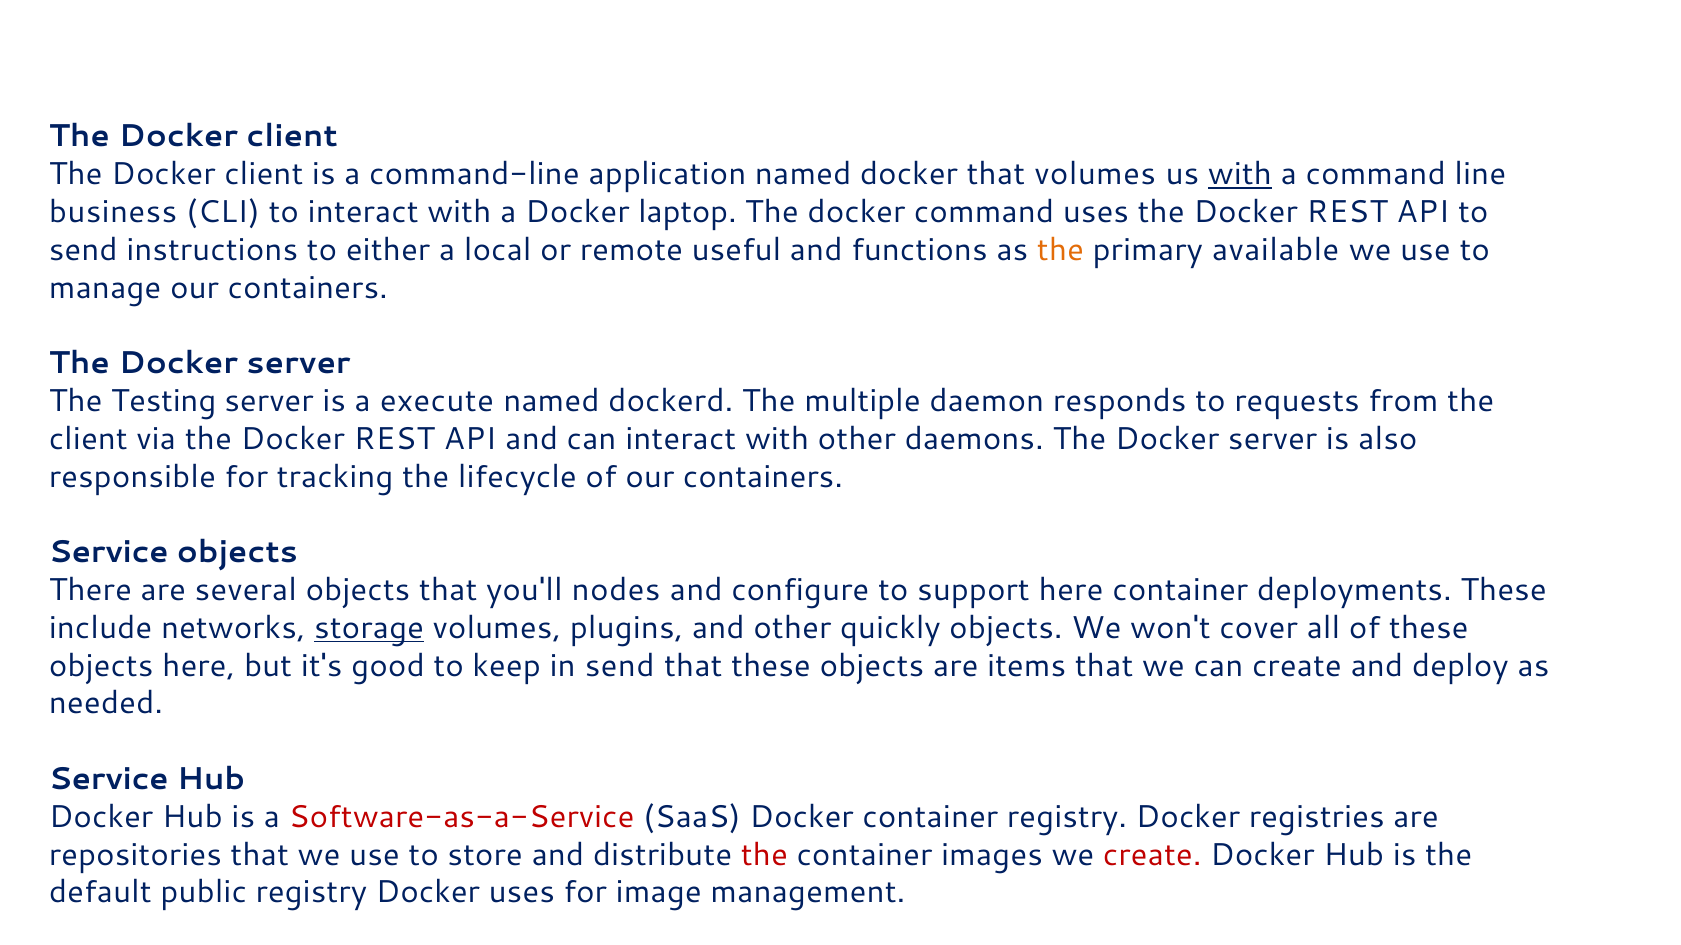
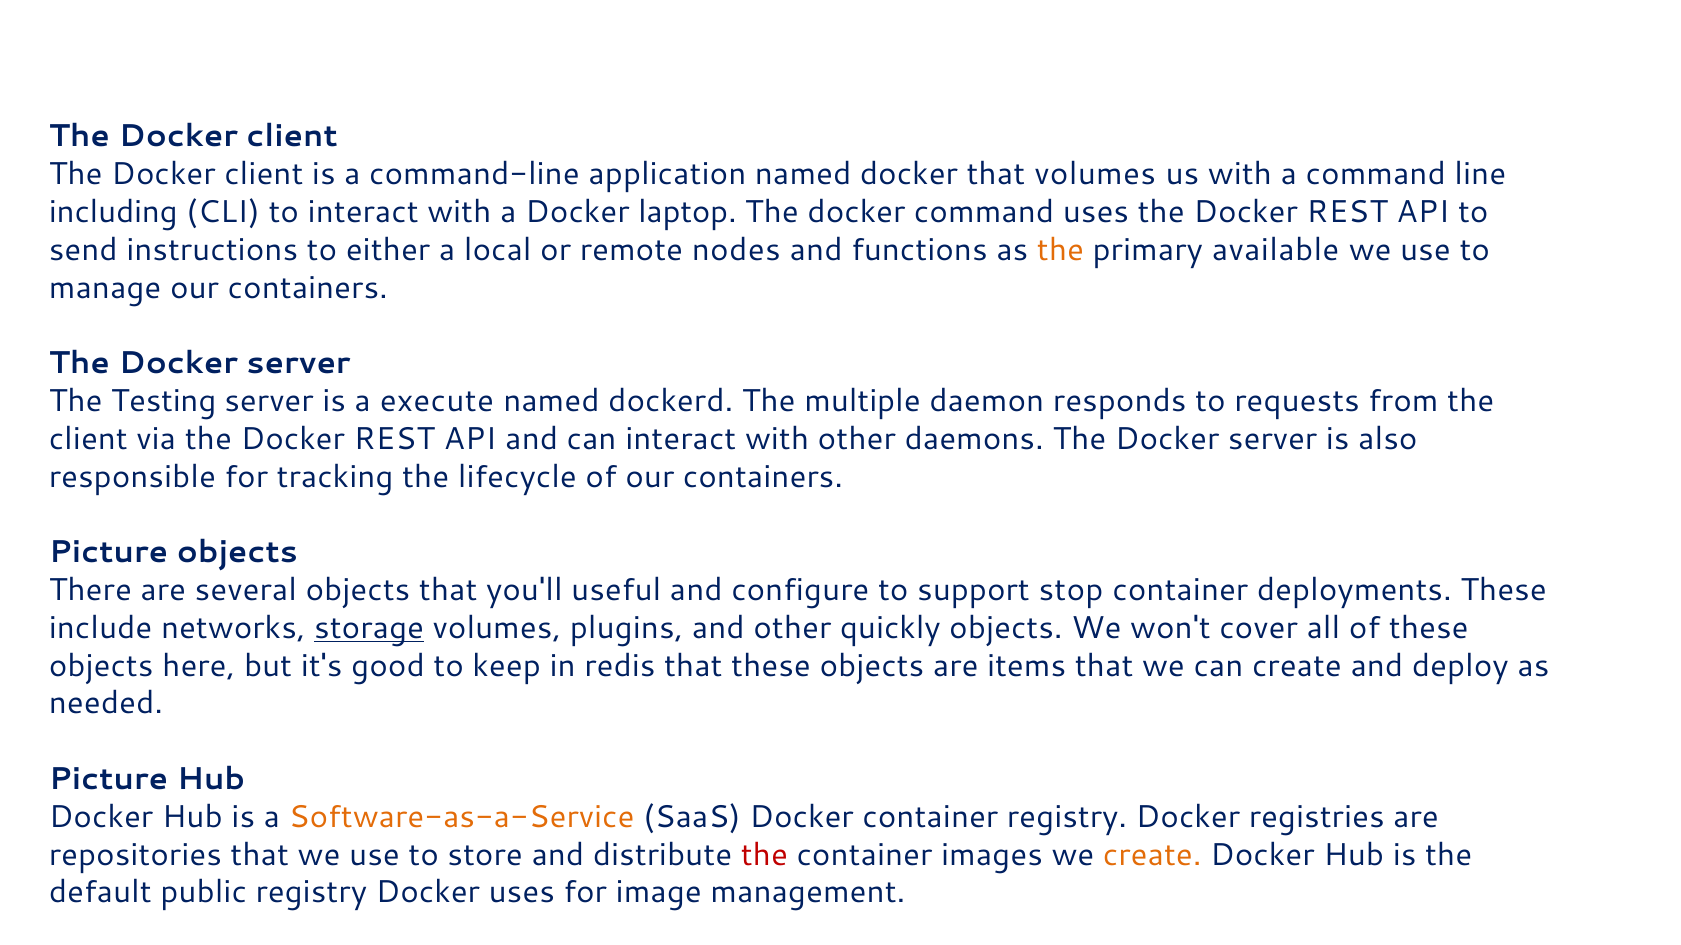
with underline: present -> none (1240, 174)
business: business -> including (113, 212)
useful: useful -> nodes (736, 250)
Service: Service -> Picture (108, 553)
nodes: nodes -> useful (616, 590)
support here: here -> stop (1071, 590)
in send: send -> redis (620, 666)
Service: Service -> Picture (108, 780)
Software-as-a-Service colour: red -> orange (462, 817)
create colour: red -> orange (1152, 855)
